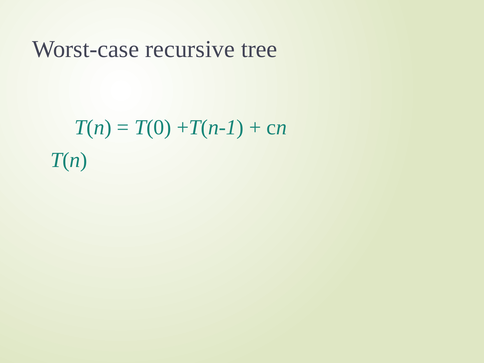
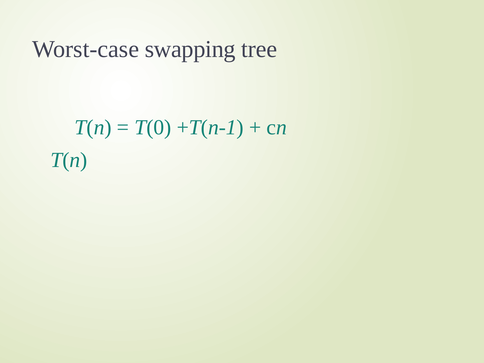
recursive: recursive -> swapping (190, 49)
